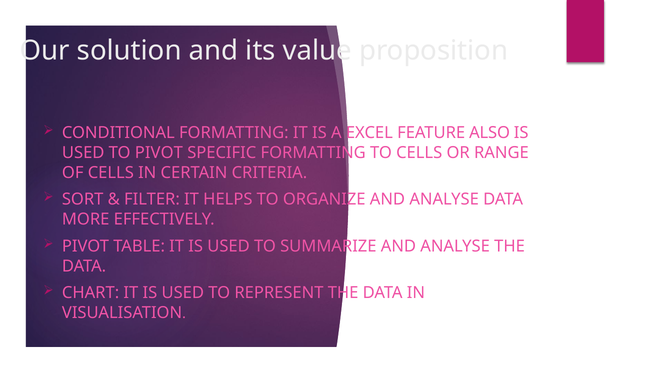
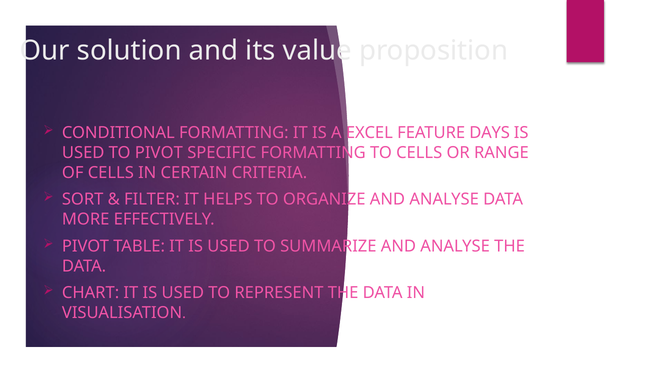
ALSO: ALSO -> DAYS (490, 133)
